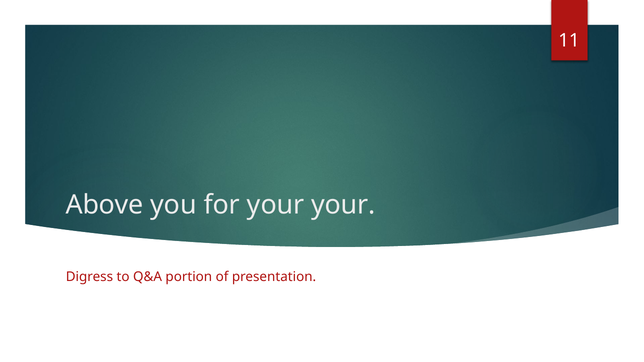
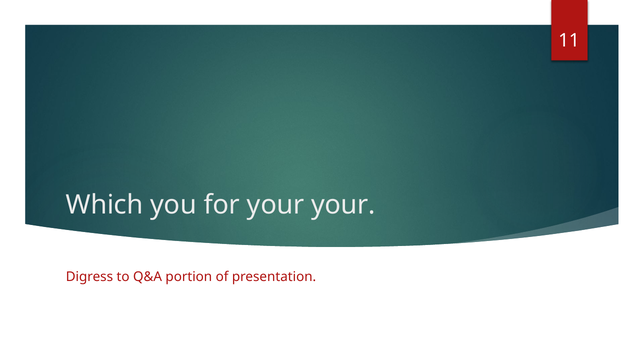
Above: Above -> Which (105, 205)
